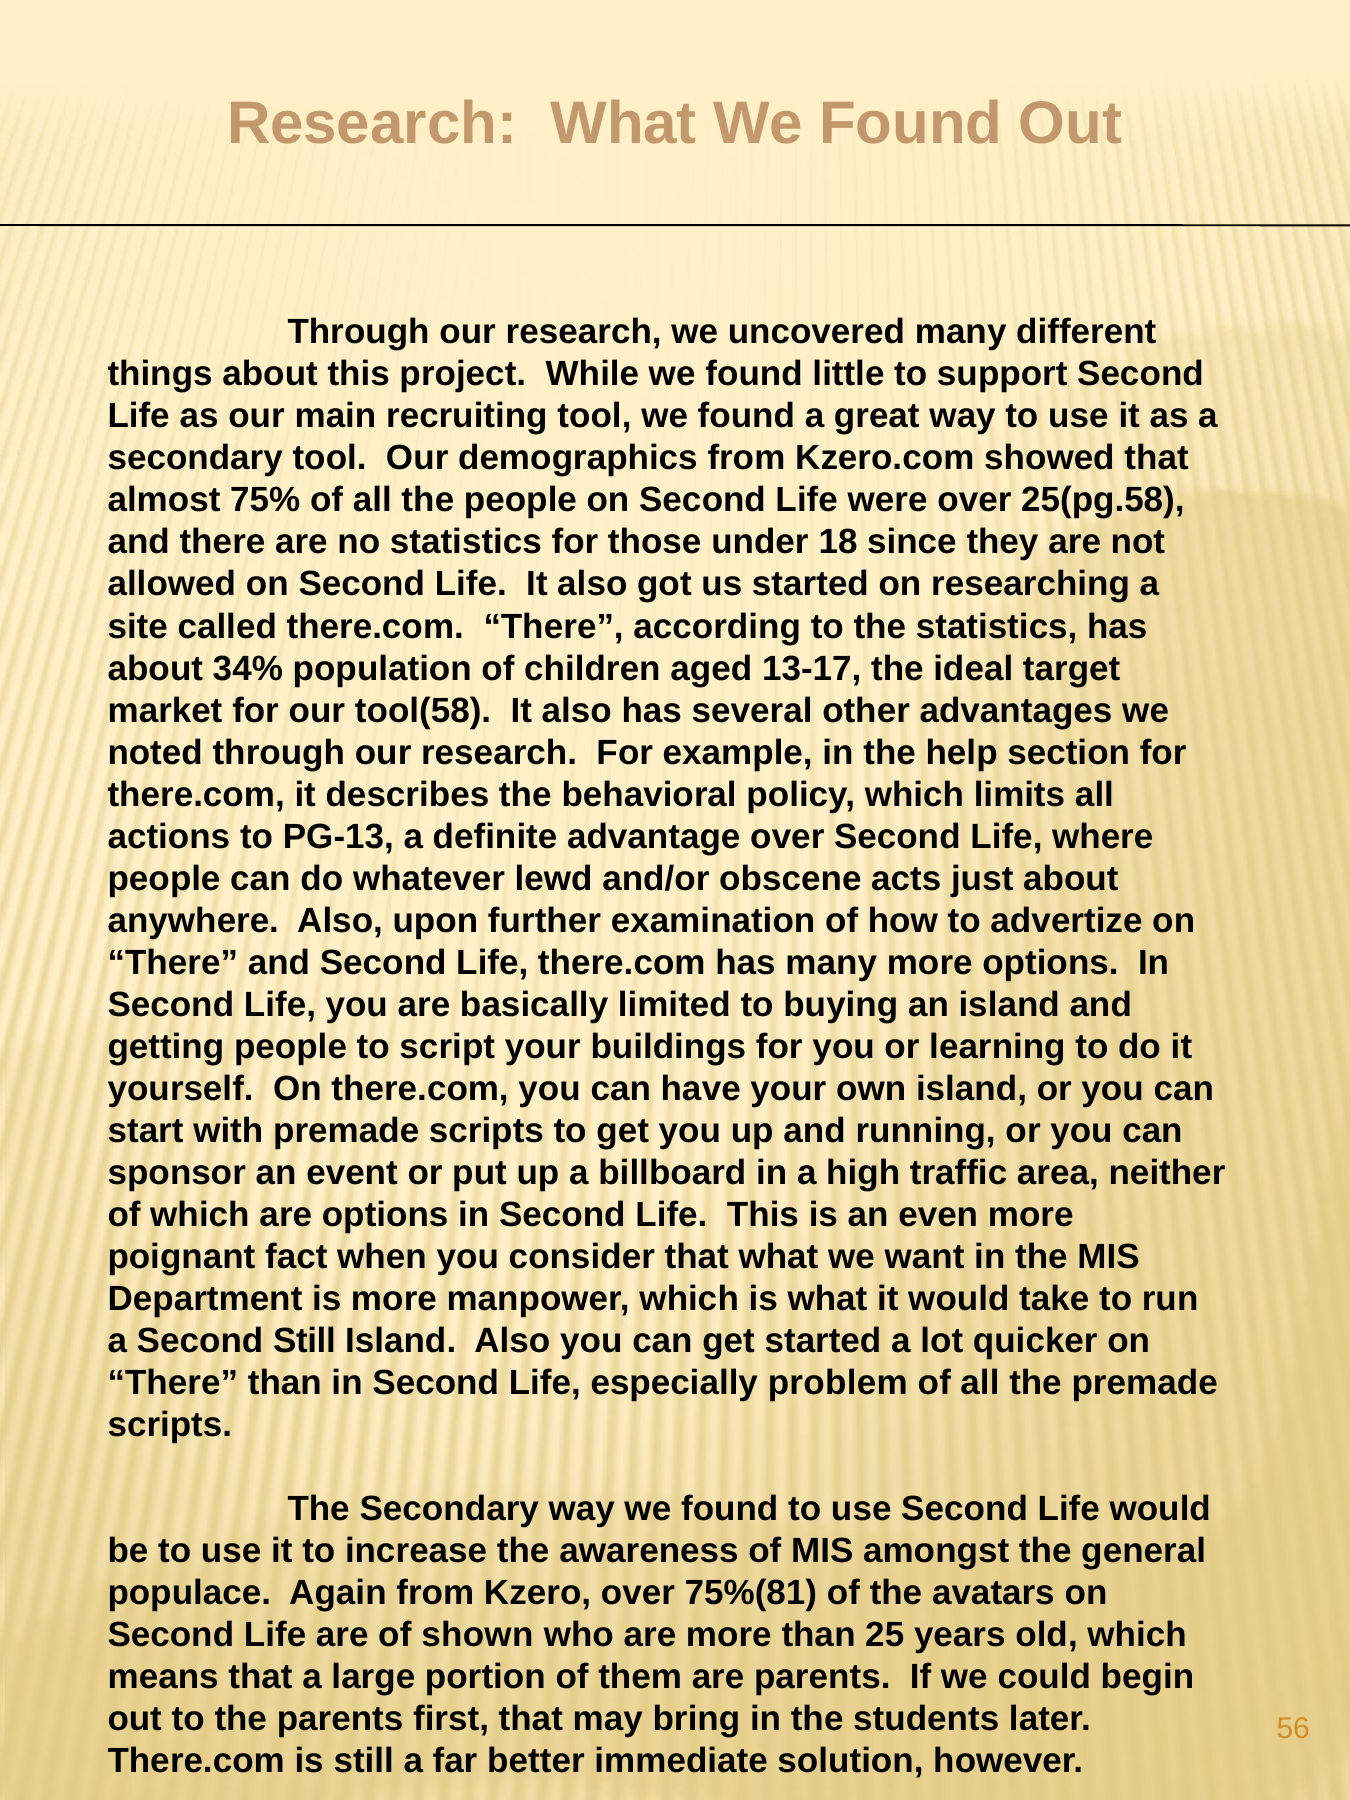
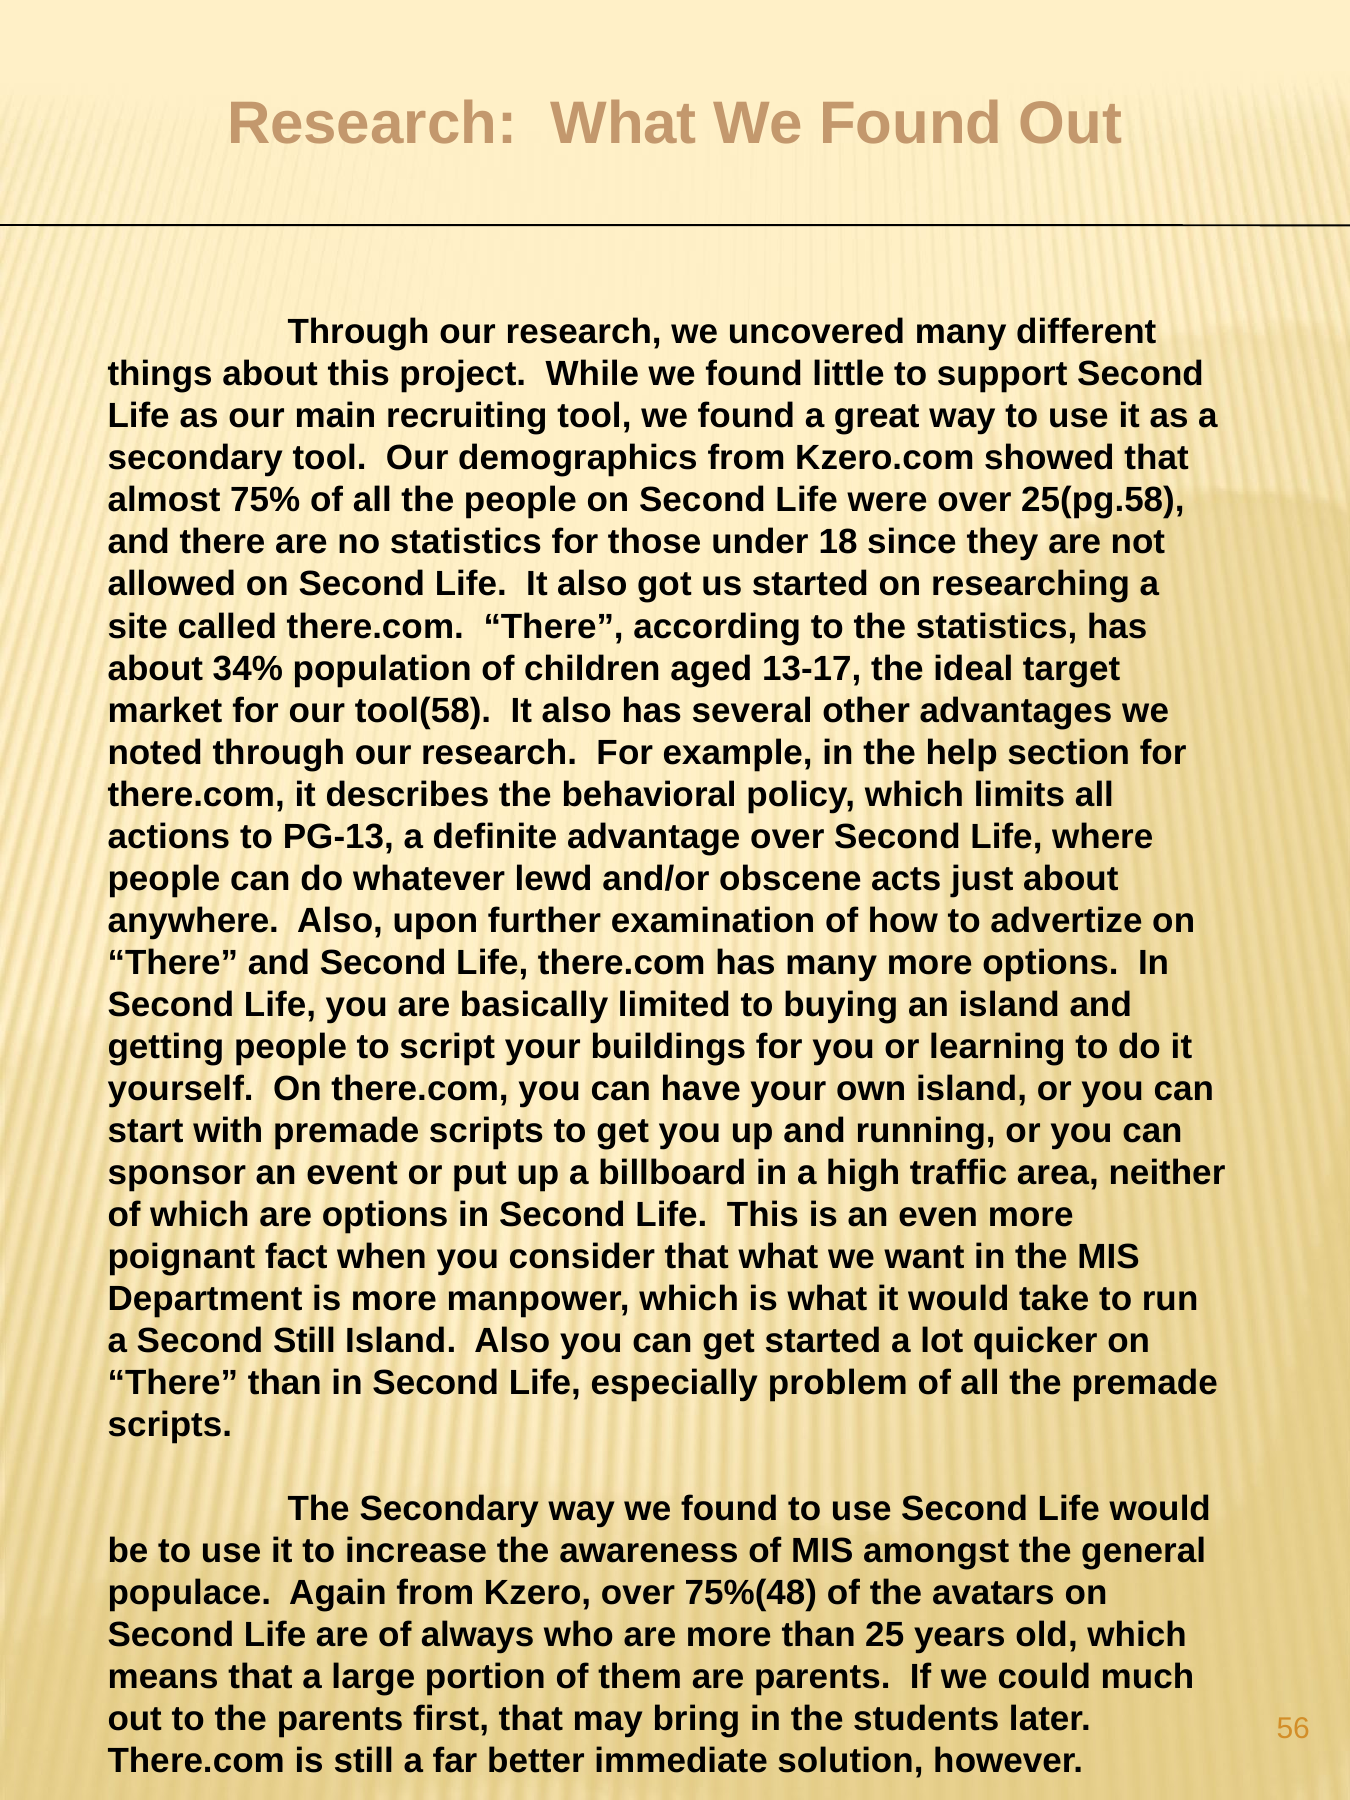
75%(81: 75%(81 -> 75%(48 (751, 1593)
shown: shown -> always (478, 1635)
begin: begin -> much (1147, 1677)
